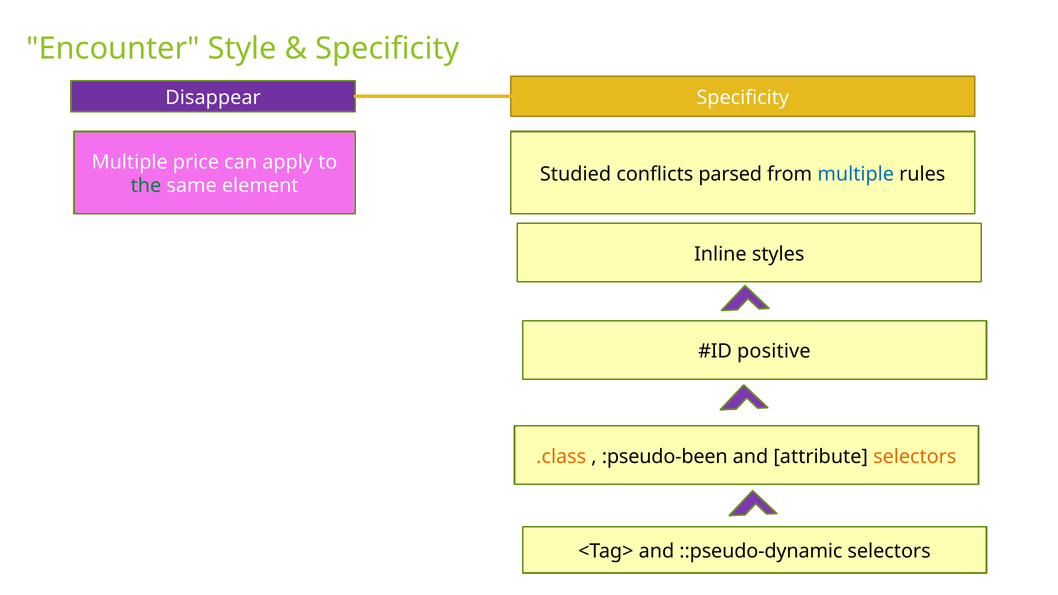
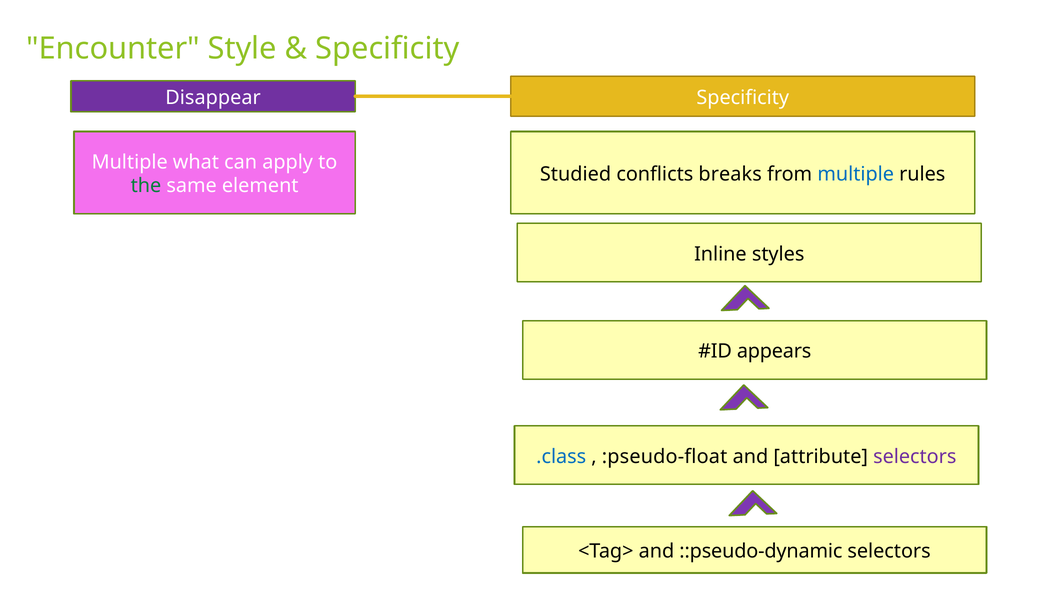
price: price -> what (196, 162)
parsed: parsed -> breaks (730, 174)
positive: positive -> appears (774, 352)
.class colour: orange -> blue (561, 457)
:pseudo-been: :pseudo-been -> :pseudo-float (665, 457)
selectors colour: orange -> purple (915, 457)
